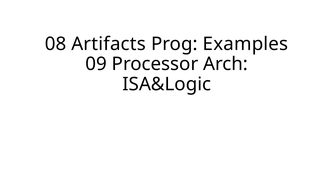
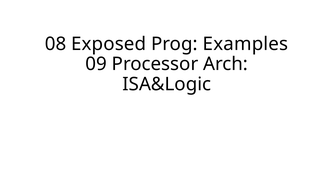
Artifacts: Artifacts -> Exposed (109, 44)
